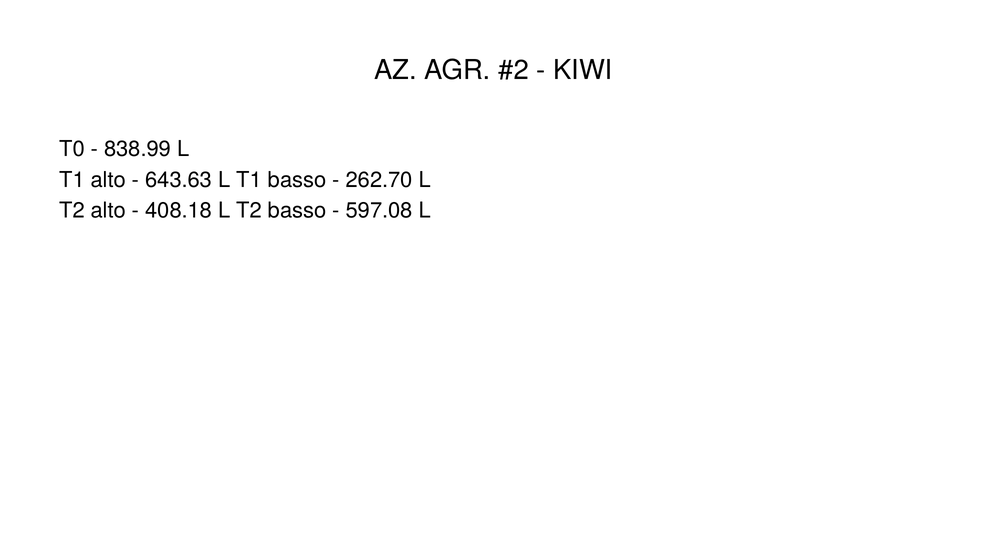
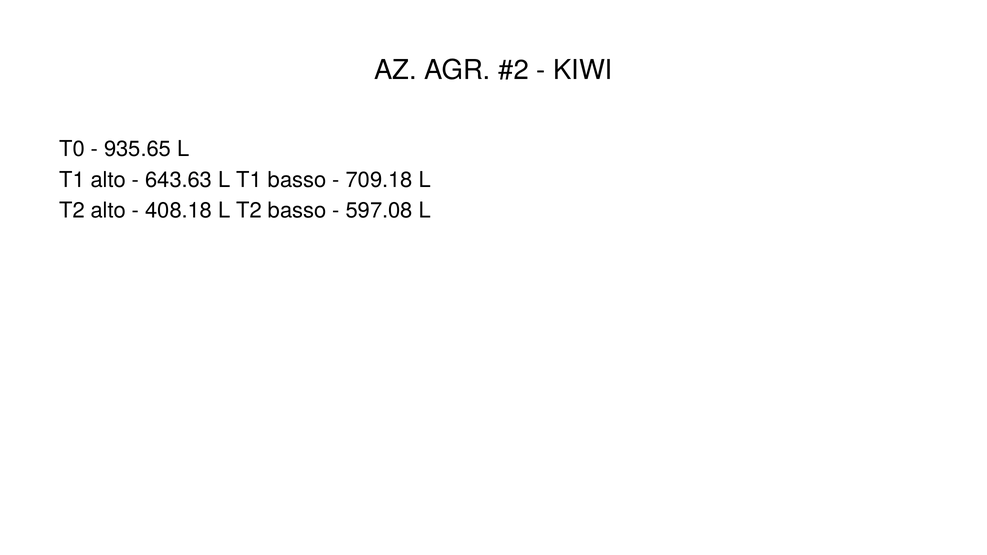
838.99: 838.99 -> 935.65 (138, 149)
262.70: 262.70 -> 709.18 (379, 180)
